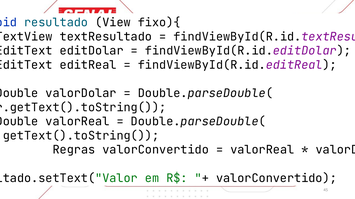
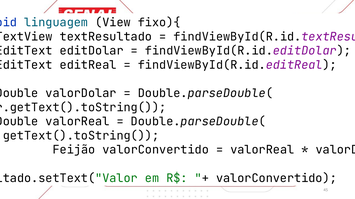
resultado: resultado -> linguagem (56, 23)
Regras: Regras -> Feijão (74, 150)
